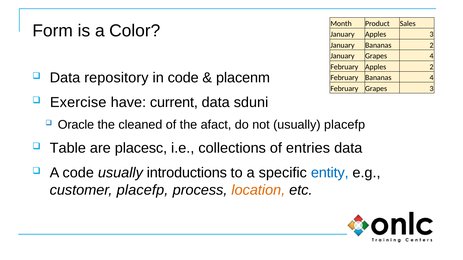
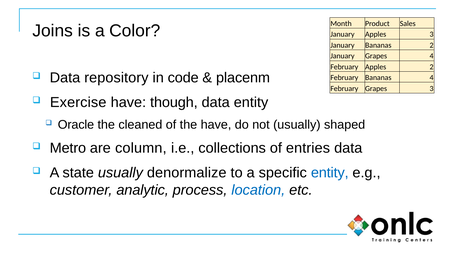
Form: Form -> Joins (53, 31)
current: current -> though (174, 103)
data sduni: sduni -> entity (251, 103)
the afact: afact -> have (216, 125)
usually placefp: placefp -> shaped (345, 125)
Table: Table -> Metro (68, 148)
placesc: placesc -> column (141, 148)
A code: code -> state (78, 173)
introductions: introductions -> denormalize (187, 173)
customer placefp: placefp -> analytic (143, 190)
location colour: orange -> blue (258, 190)
